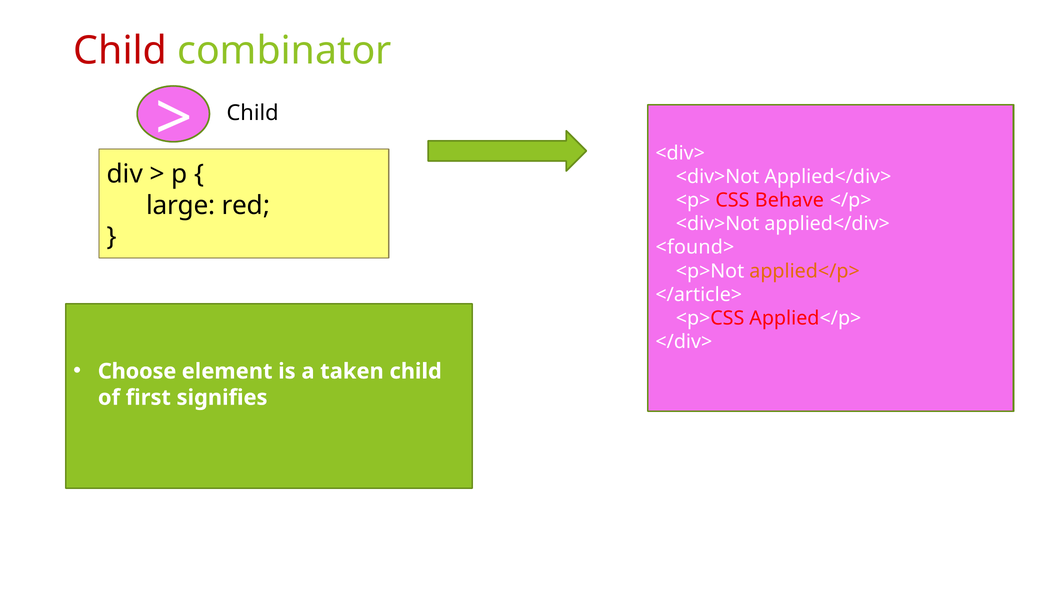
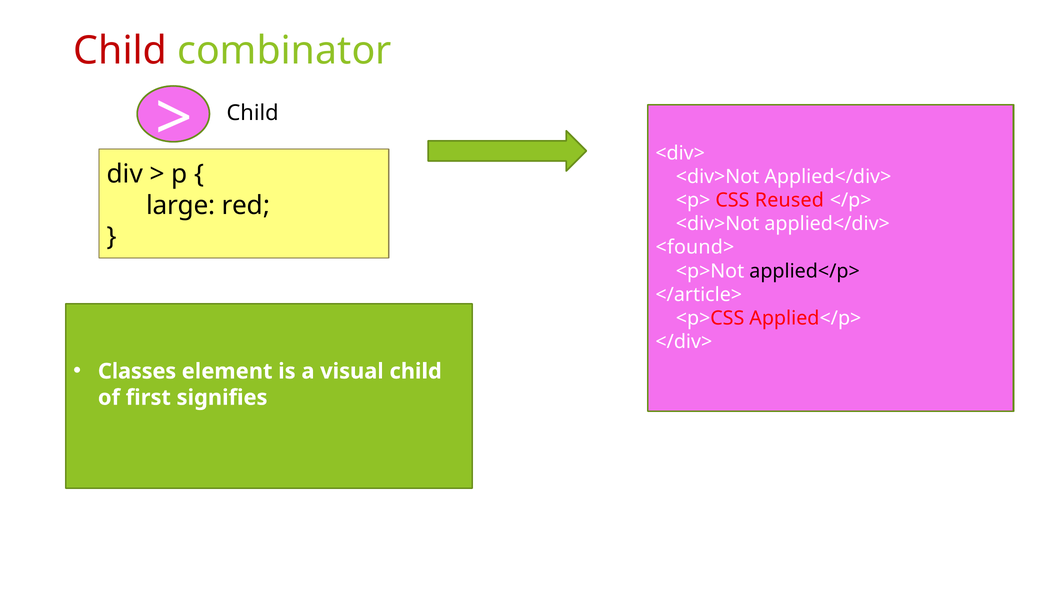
Behave: Behave -> Reused (789, 200)
applied</p> colour: orange -> black (805, 271)
Choose: Choose -> Classes (137, 371)
taken: taken -> visual (352, 371)
